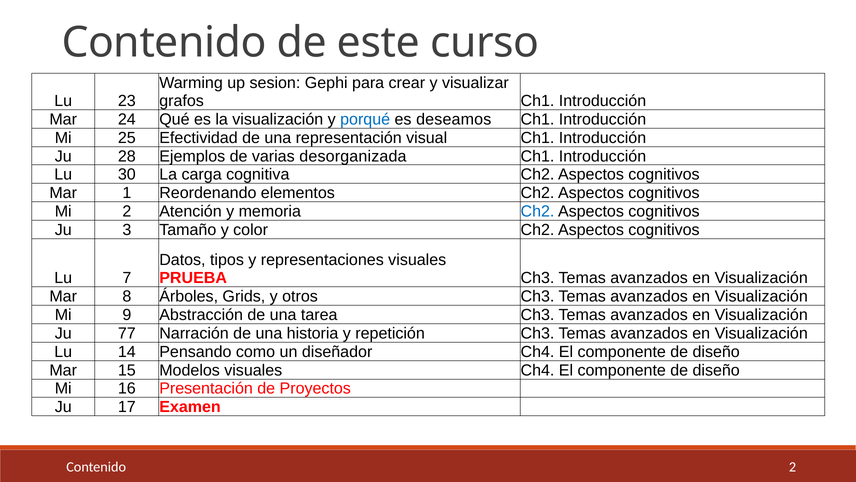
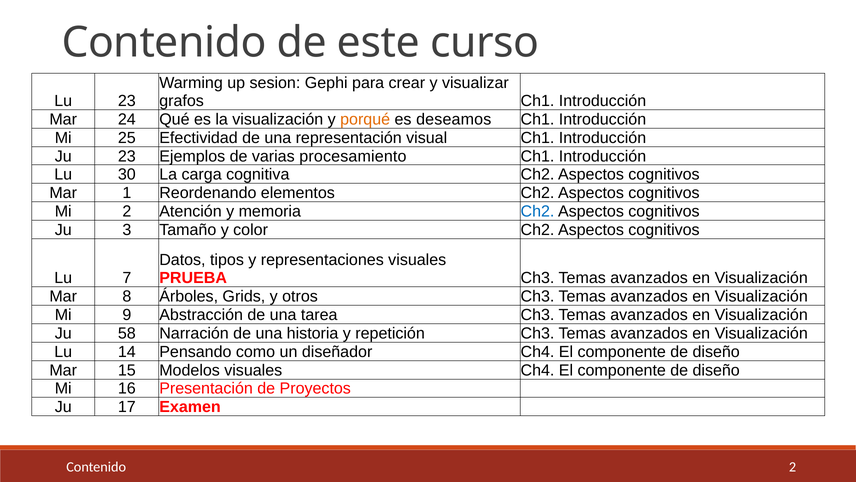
porqué colour: blue -> orange (365, 119)
Ju 28: 28 -> 23 (127, 156)
desorganizada: desorganizada -> procesamiento (353, 156)
77: 77 -> 58 (127, 333)
